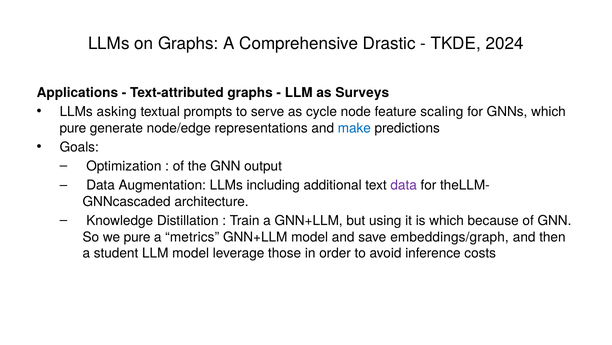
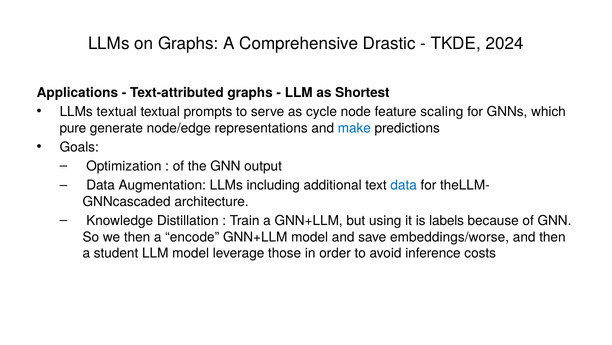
Surveys: Surveys -> Shortest (362, 92)
LLMs asking: asking -> textual (117, 112)
data colour: purple -> blue (404, 185)
is which: which -> labels (447, 220)
we pure: pure -> then (137, 237)
metrics: metrics -> encode (192, 237)
embeddings/graph: embeddings/graph -> embeddings/worse (450, 237)
